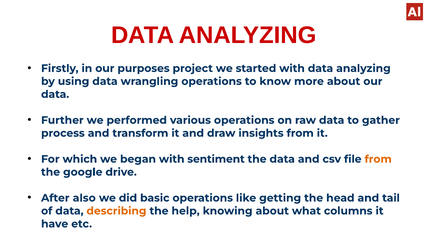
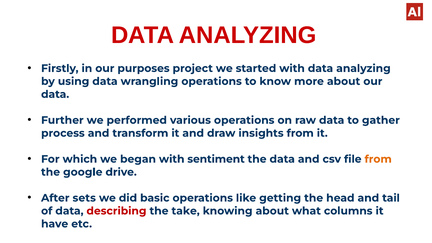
also: also -> sets (84, 198)
describing colour: orange -> red (116, 211)
help: help -> take (186, 211)
